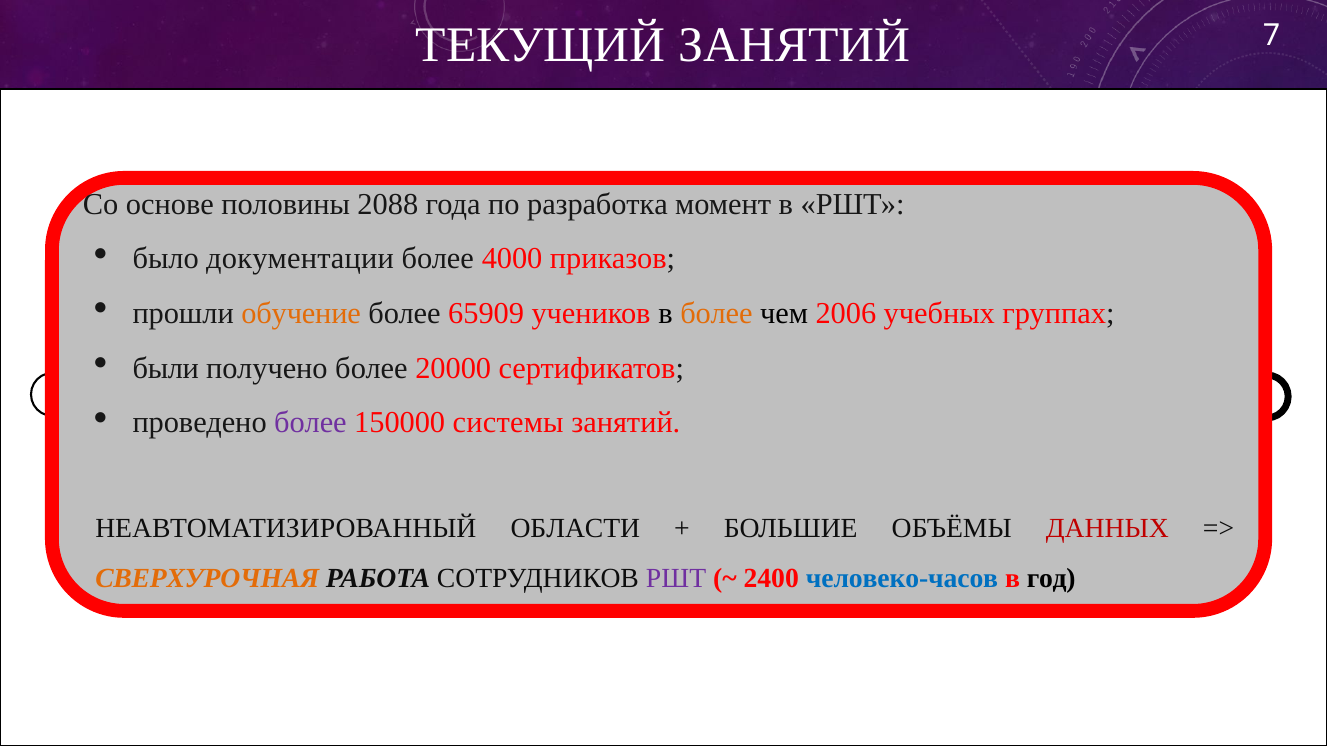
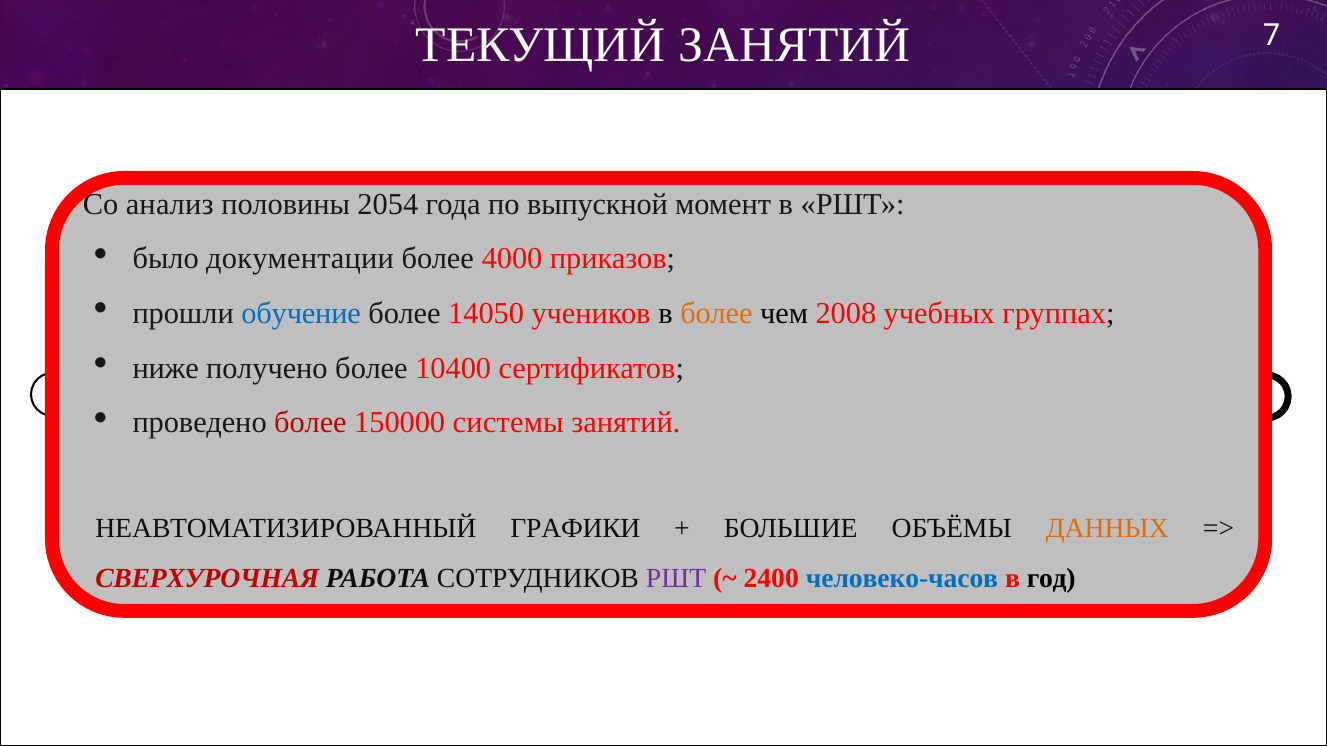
основе: основе -> анализ (170, 204)
2088: 2088 -> 2054 (388, 204)
разработка: разработка -> выпускной (597, 204)
обучение colour: orange -> blue (301, 314)
65909: 65909 -> 14050 (486, 314)
2006: 2006 -> 2008 (846, 314)
были: были -> ниже (166, 369)
20000: 20000 -> 10400 (453, 369)
более colour: purple -> red (310, 423)
ОБЛАСТИ: ОБЛАСТИ -> ГРАФИКИ (575, 529)
ДАННЫХ colour: red -> orange (1107, 529)
СВЕРХУРОЧНАЯ colour: orange -> red (207, 579)
